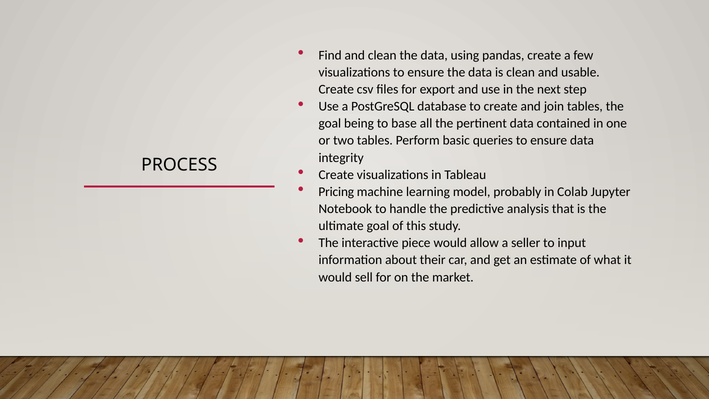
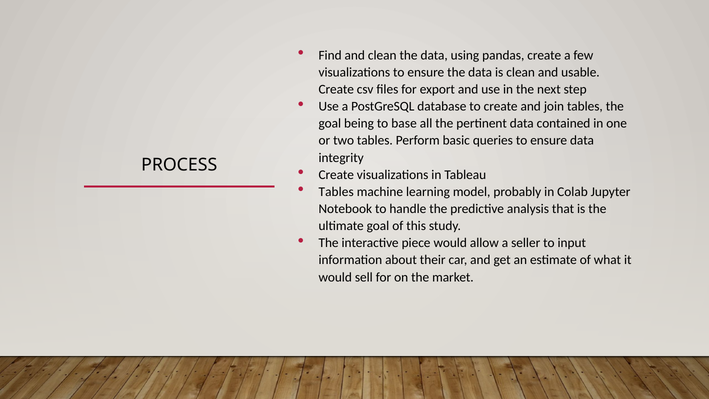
Pricing: Pricing -> Tables (336, 192)
